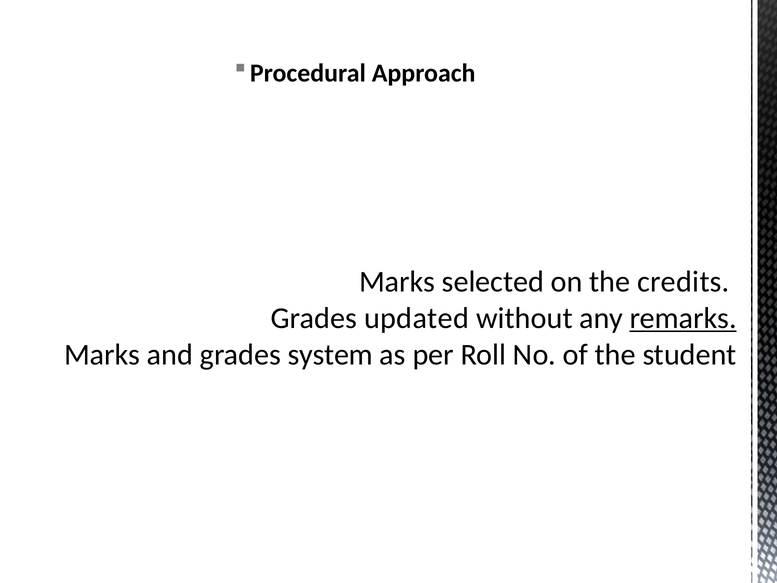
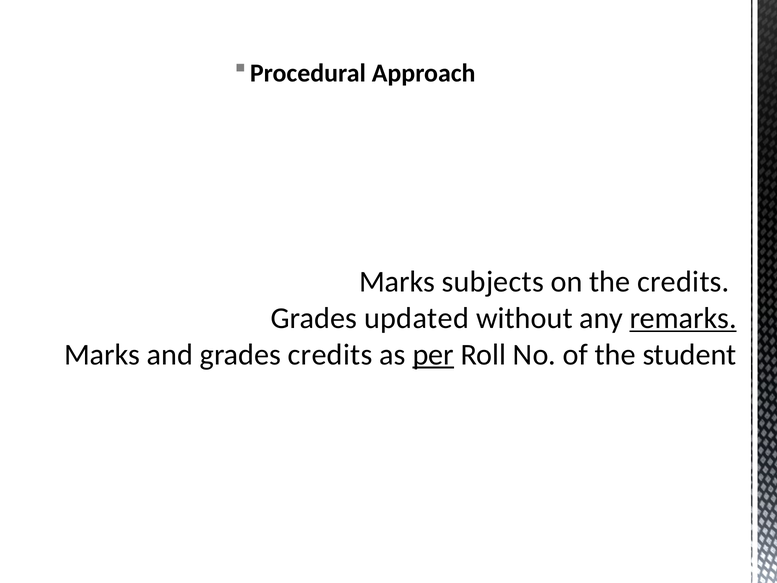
selected: selected -> subjects (493, 282)
grades system: system -> credits (330, 354)
per underline: none -> present (433, 354)
